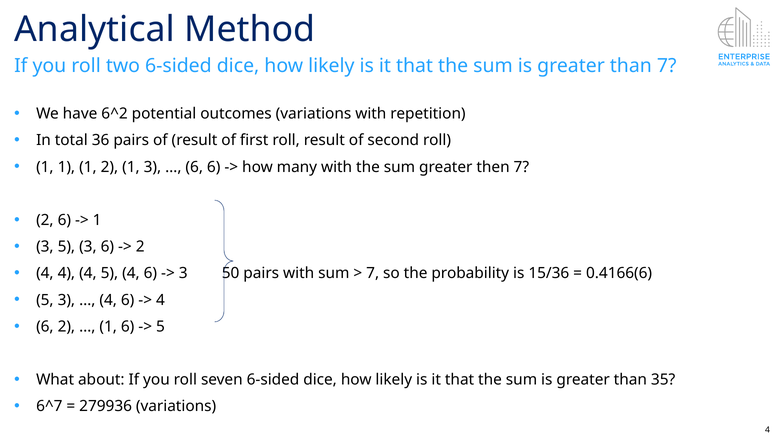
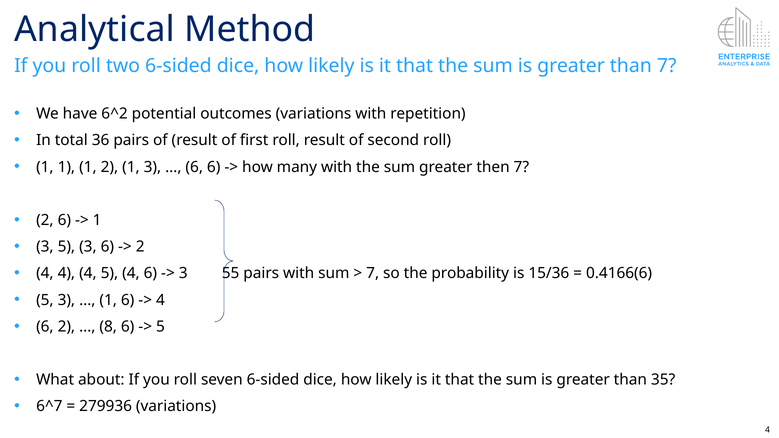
50: 50 -> 55 (231, 274)
4: 4 -> 1 (108, 300)
1: 1 -> 8 (108, 327)
